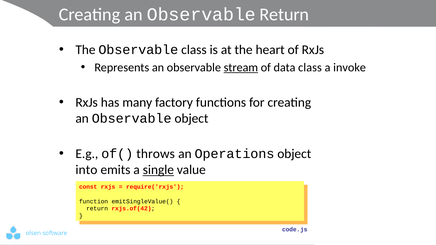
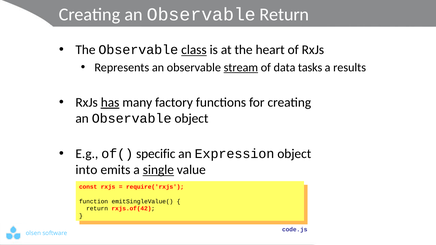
class underline: none -> present (194, 50)
data class: class -> tasks (310, 68)
invoke: invoke -> results (350, 68)
has underline: none -> present (110, 103)
throws: throws -> specific (156, 154)
Operations: Operations -> Expression (234, 154)
